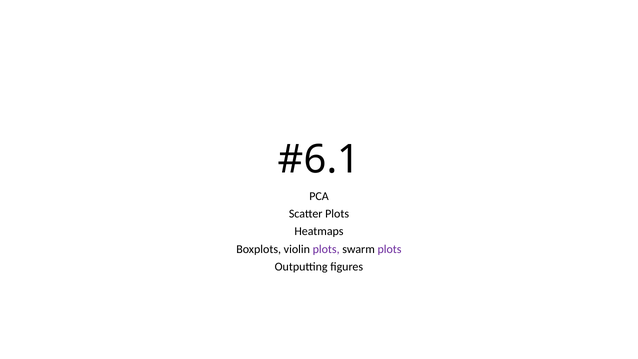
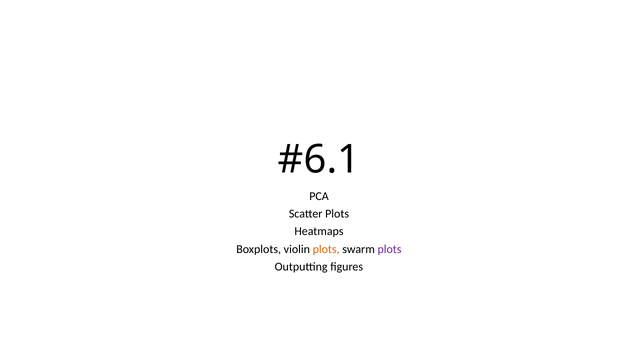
plots colour: purple -> orange (326, 249)
